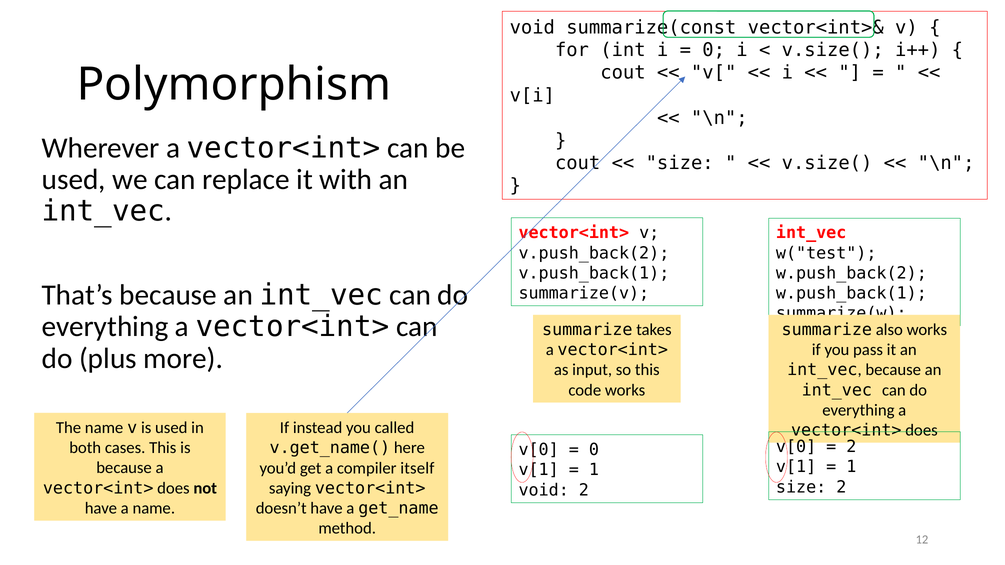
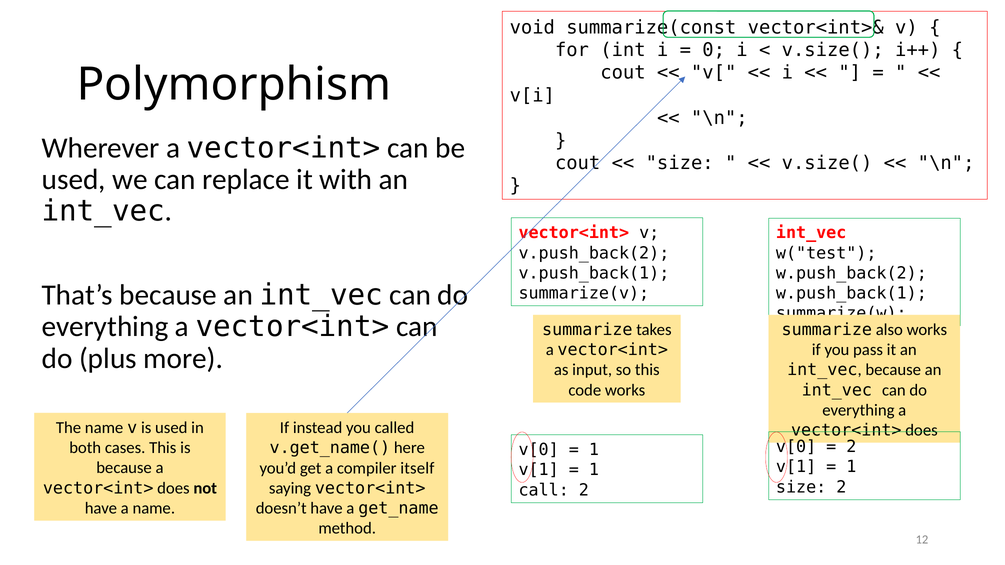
0: 0 -> 1 (594, 450)
void: void -> call (544, 490)
